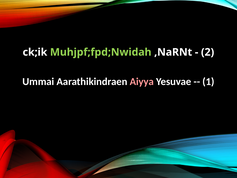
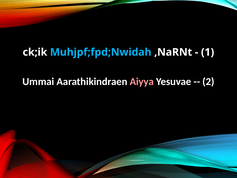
Muhjpf;fpd;Nwidah colour: light green -> light blue (101, 52)
2: 2 -> 1 (208, 52)
1: 1 -> 2 (208, 81)
